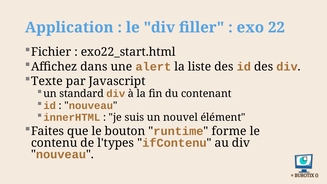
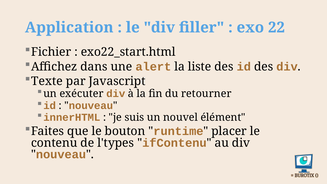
standard: standard -> exécuter (82, 94)
contenant: contenant -> retourner (206, 94)
forme: forme -> placer (229, 131)
